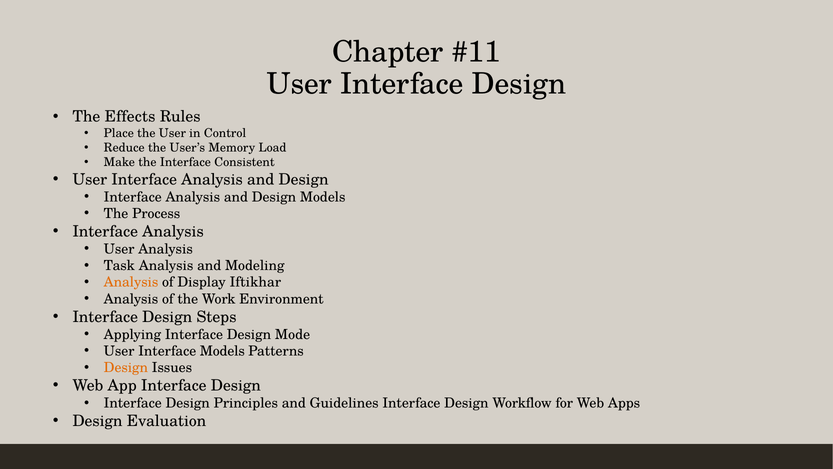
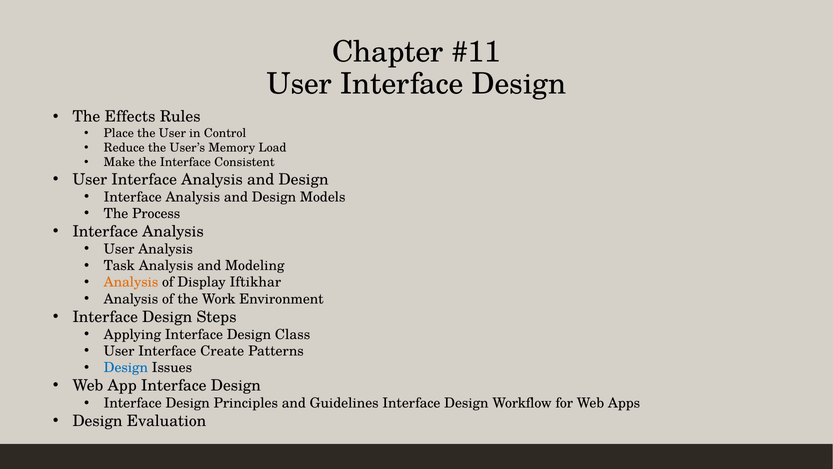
Mode: Mode -> Class (293, 334)
Interface Models: Models -> Create (222, 351)
Design colour: orange -> blue (126, 367)
